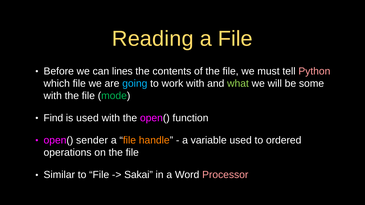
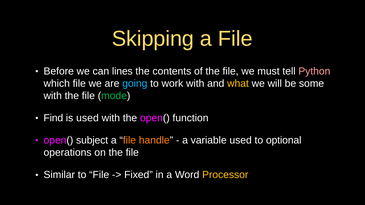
Reading: Reading -> Skipping (153, 39)
what colour: light green -> yellow (238, 84)
sender: sender -> subject (92, 140)
ordered: ordered -> optional (284, 140)
Sakai: Sakai -> Fixed (138, 175)
Processor colour: pink -> yellow (225, 175)
